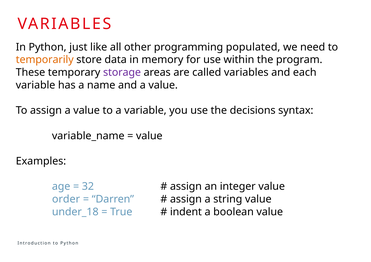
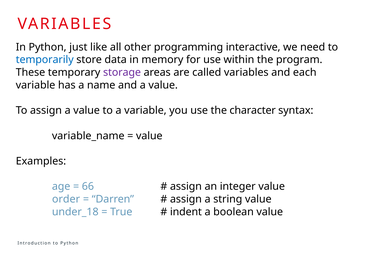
populated: populated -> interactive (253, 47)
temporarily colour: orange -> blue (45, 60)
decisions: decisions -> character (253, 111)
32: 32 -> 66 (88, 187)
